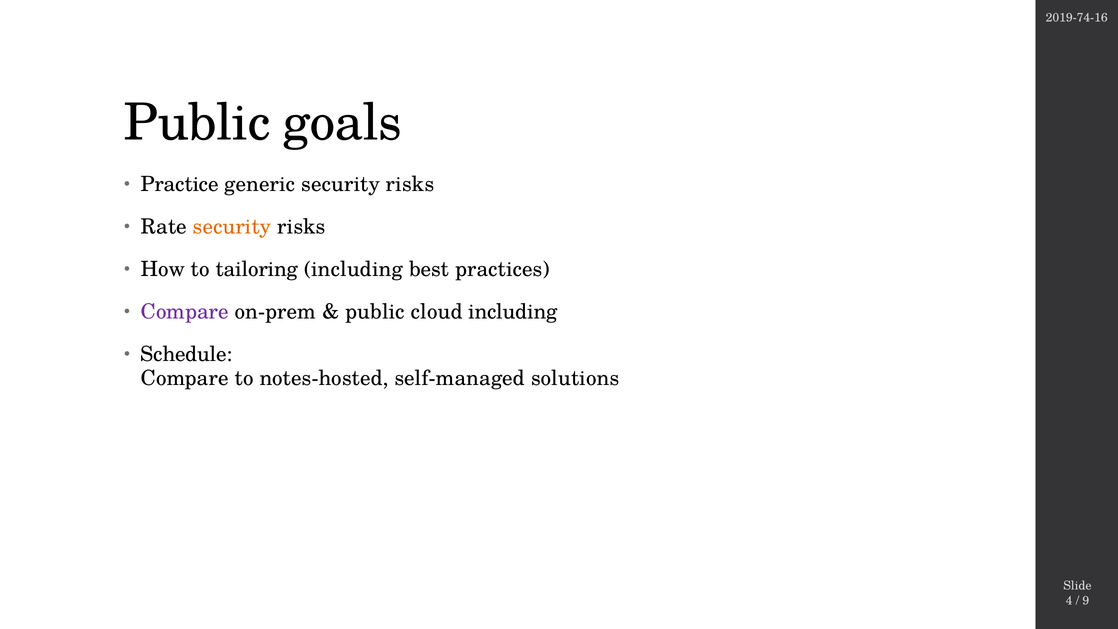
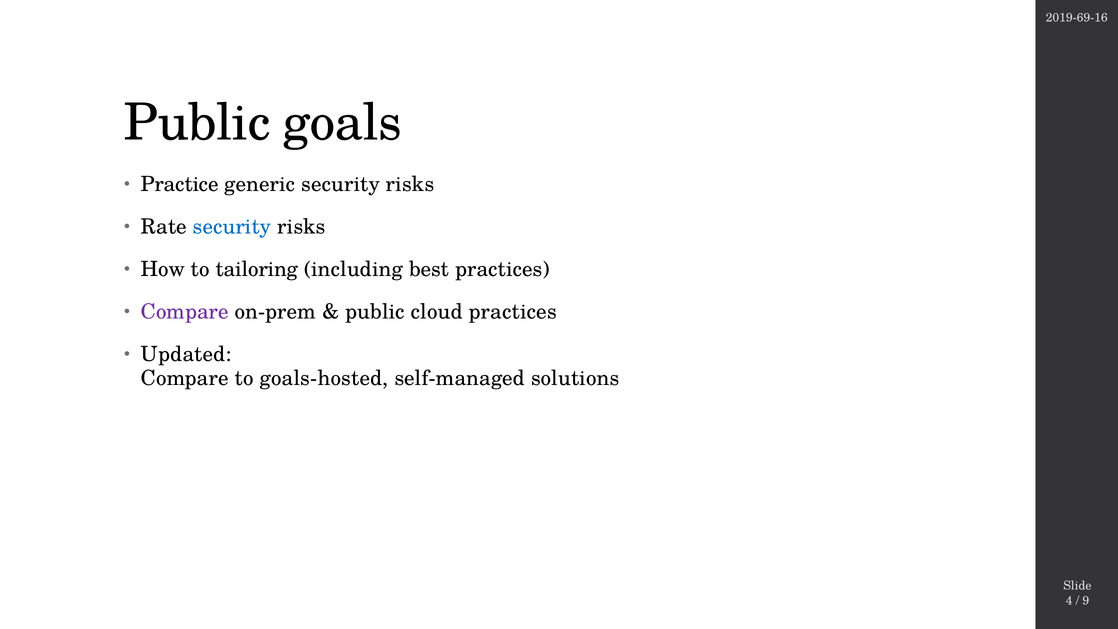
2019-74-16: 2019-74-16 -> 2019-69-16 (1077, 18)
security colour: orange -> blue (232, 227)
cloud including: including -> practices (513, 312)
Schedule: Schedule -> Updated (186, 354)
notes-hosted: notes-hosted -> goals-hosted (324, 378)
